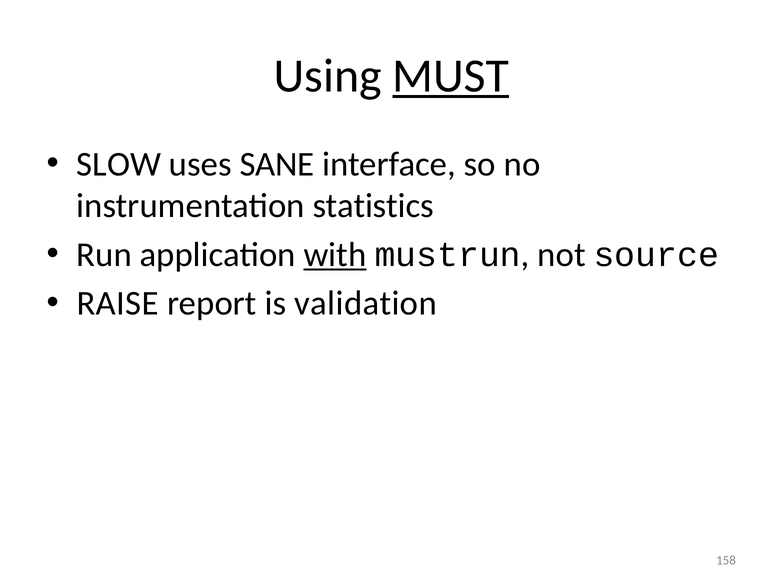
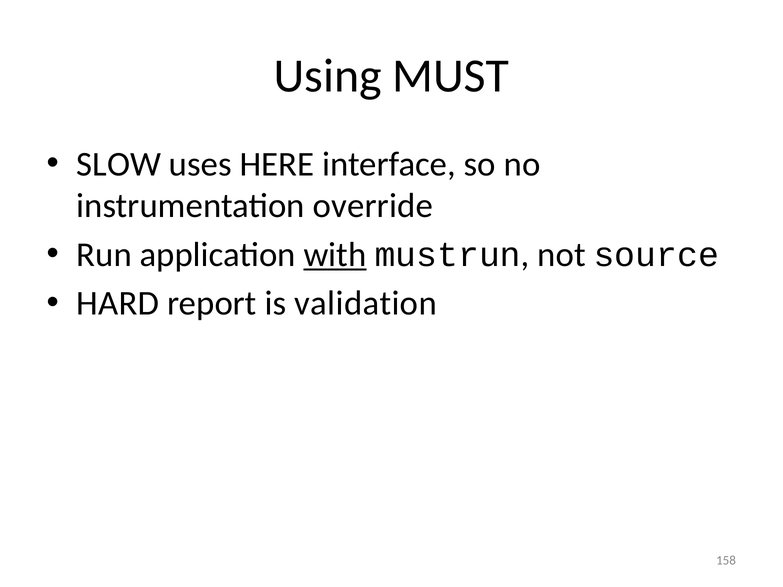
MUST underline: present -> none (451, 76)
SANE: SANE -> HERE (277, 164)
statistics: statistics -> override (373, 206)
RAISE: RAISE -> HARD (118, 304)
